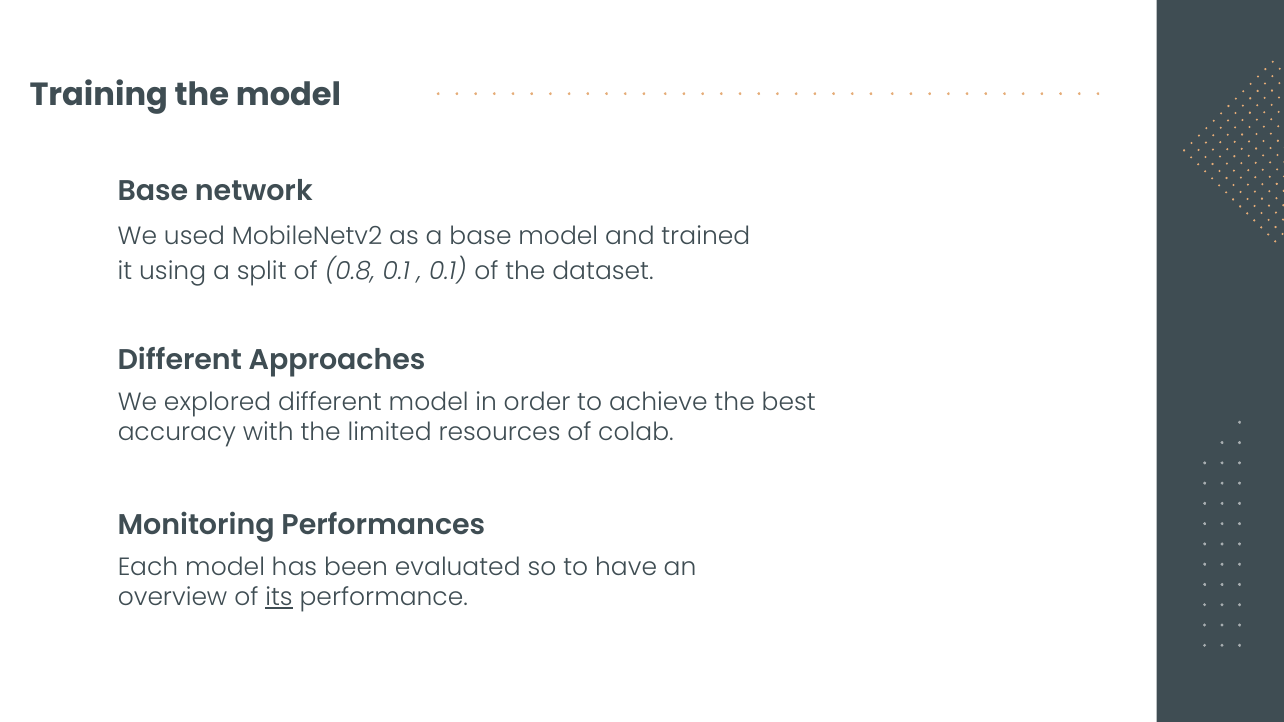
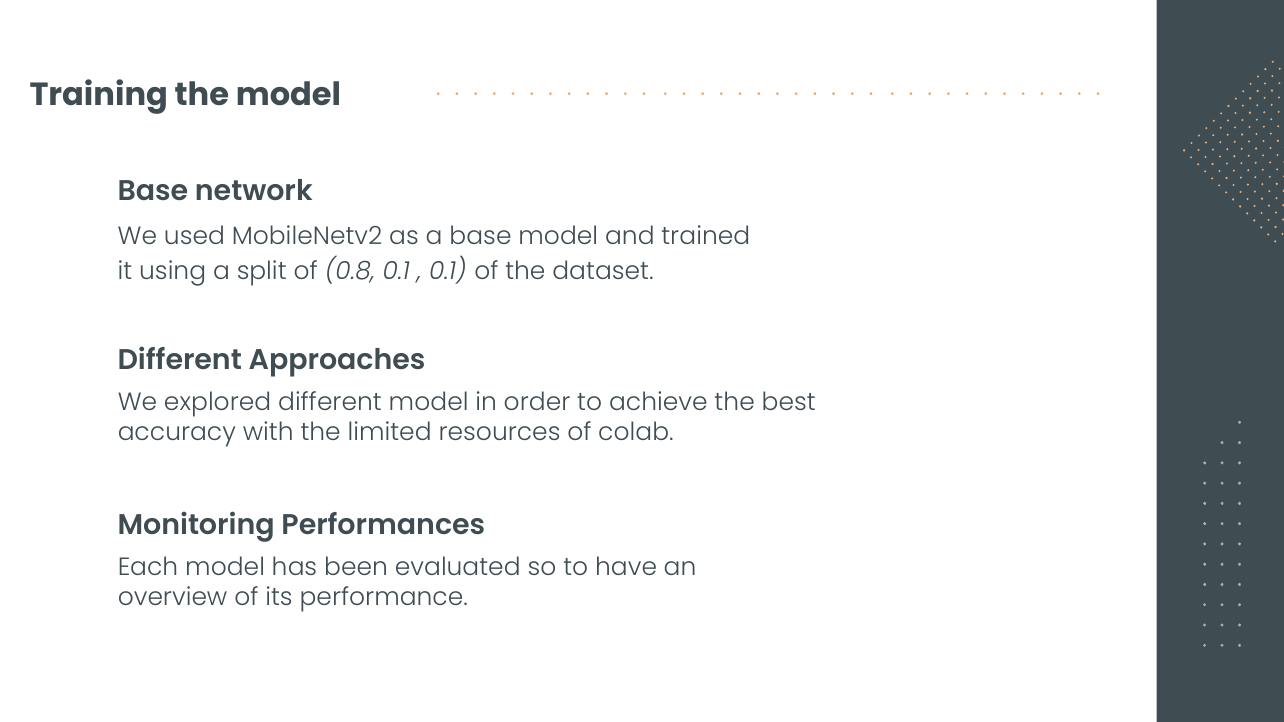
its underline: present -> none (279, 597)
